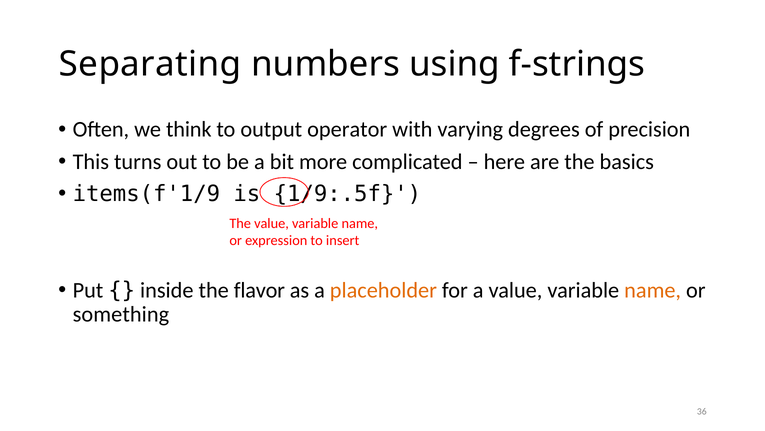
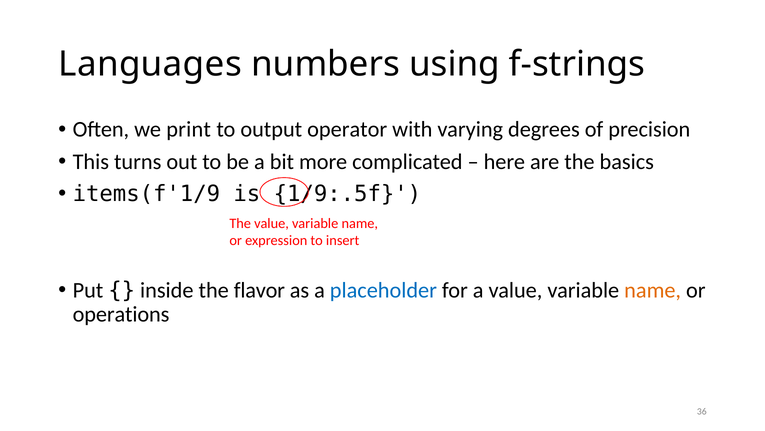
Separating: Separating -> Languages (150, 64)
think: think -> print (189, 129)
placeholder colour: orange -> blue (383, 290)
something: something -> operations (121, 314)
